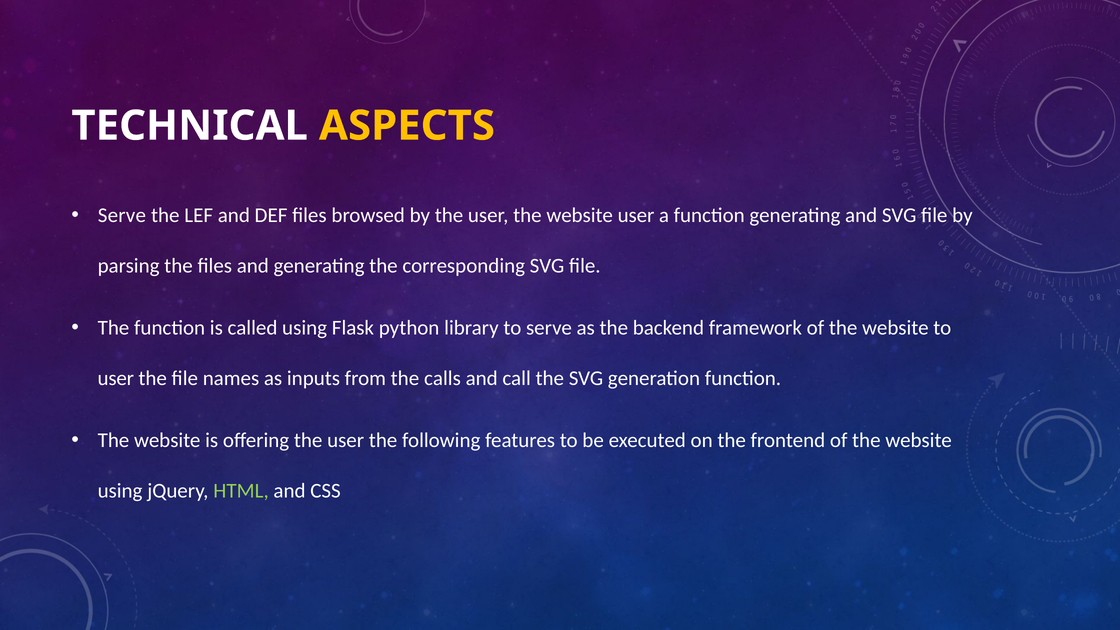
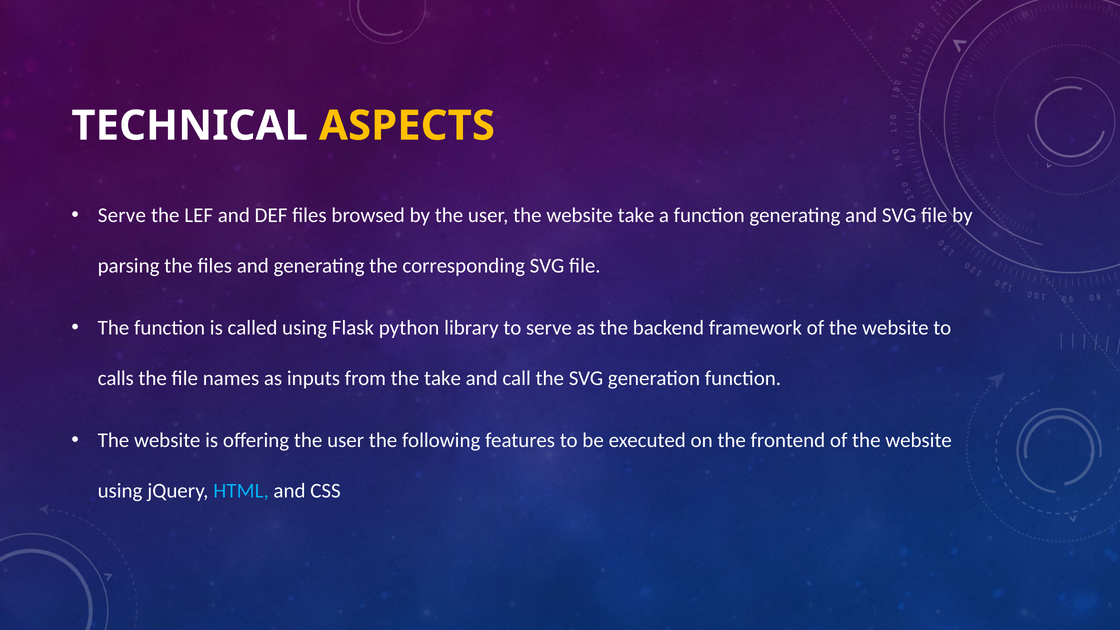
website user: user -> take (636, 216)
user: user -> calls (116, 378)
the calls: calls -> take (442, 378)
HTML colour: light green -> light blue (241, 491)
